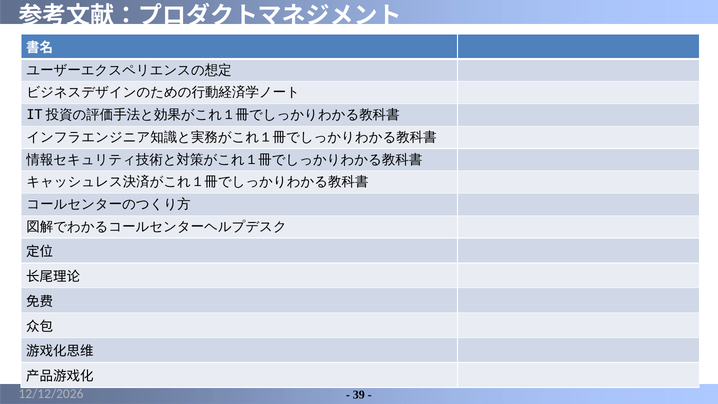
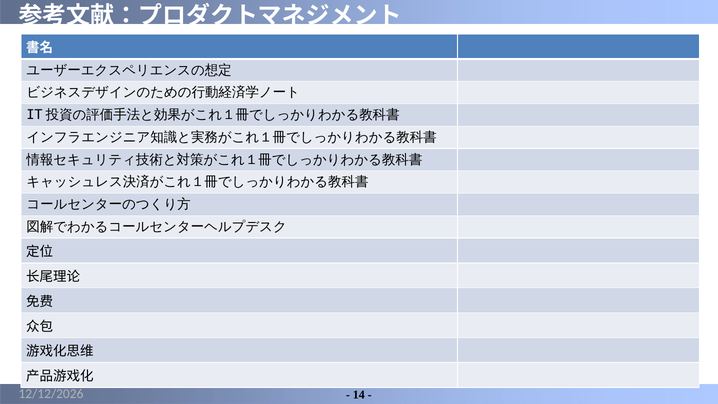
39: 39 -> 14 (359, 395)
